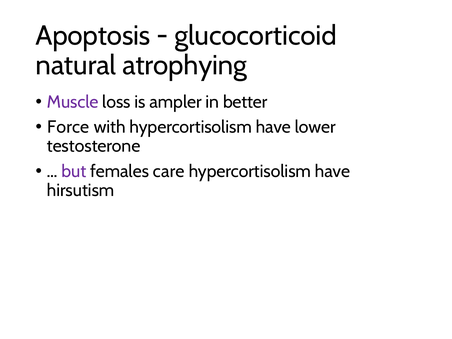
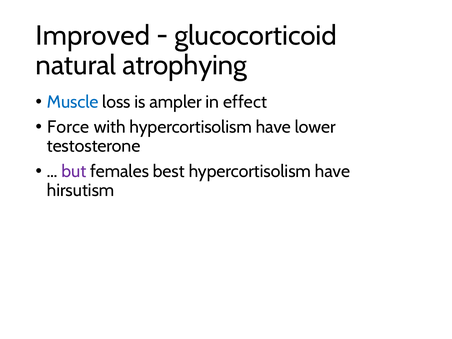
Apoptosis: Apoptosis -> Improved (93, 36)
Muscle colour: purple -> blue (73, 102)
better: better -> effect (245, 102)
care: care -> best (169, 171)
